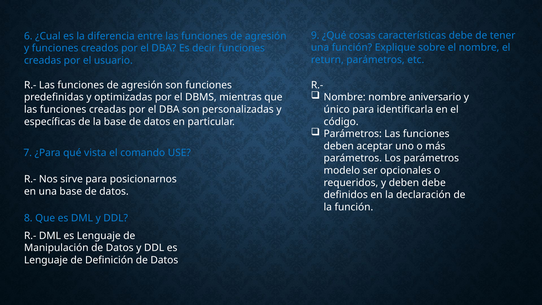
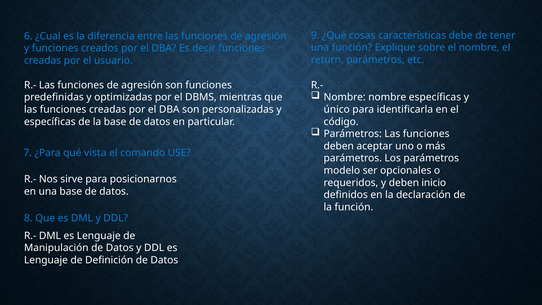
nombre aniversario: aniversario -> específicas (435, 97)
deben debe: debe -> inicio (434, 183)
